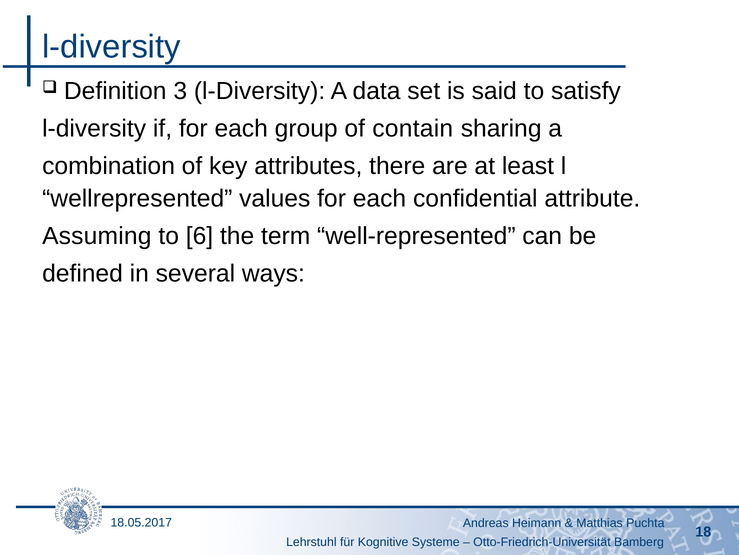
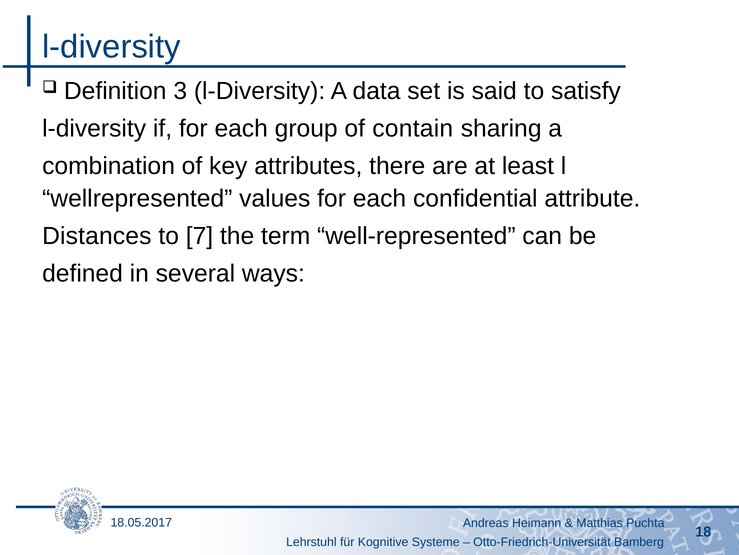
Assuming: Assuming -> Distances (97, 236)
6: 6 -> 7 (200, 236)
